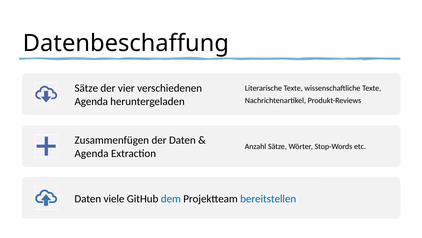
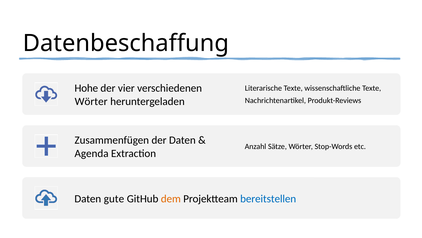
Sätze: Sätze -> Hohe (86, 88)
Agenda: Agenda -> Wörter (91, 101)
viele: viele -> gute (114, 198)
dem colour: blue -> orange (171, 198)
